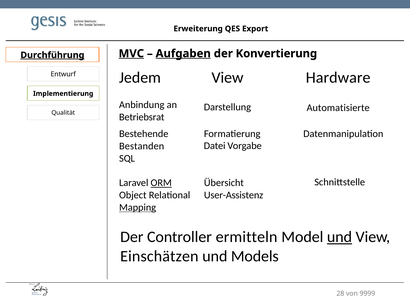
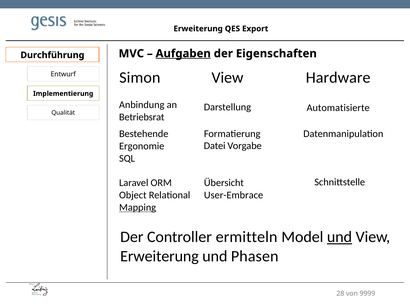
MVC underline: present -> none (131, 54)
Konvertierung: Konvertierung -> Eigenschaften (276, 54)
Durchführung underline: present -> none (52, 55)
Jedem: Jedem -> Simon (140, 78)
Bestanden: Bestanden -> Ergonomie (142, 146)
ORM underline: present -> none (161, 183)
User-Assistenz: User-Assistenz -> User-Embrace (234, 195)
Einschätzen: Einschätzen -> Erweiterung (159, 257)
Models: Models -> Phasen (255, 257)
